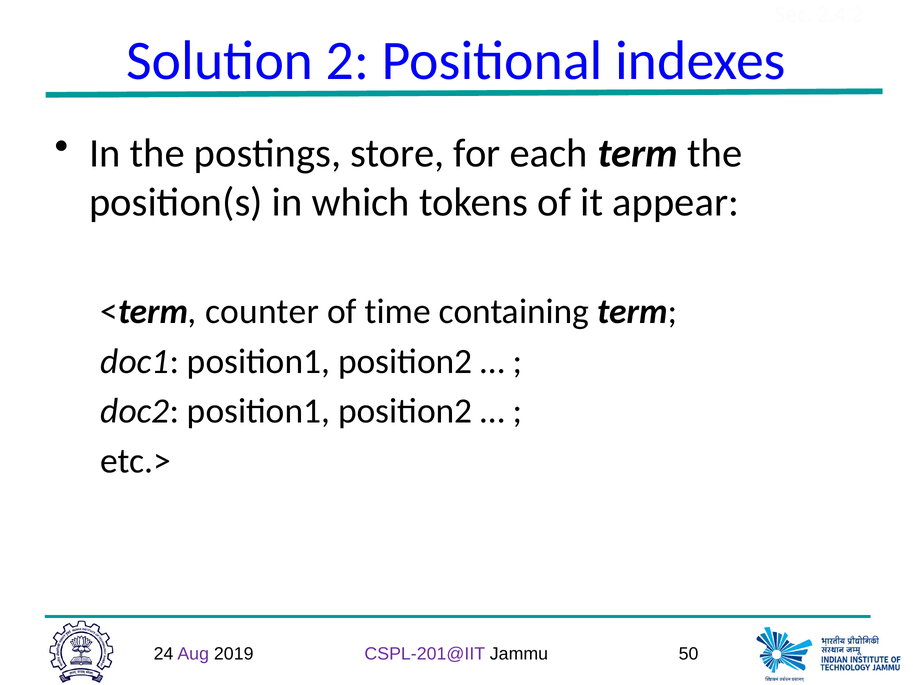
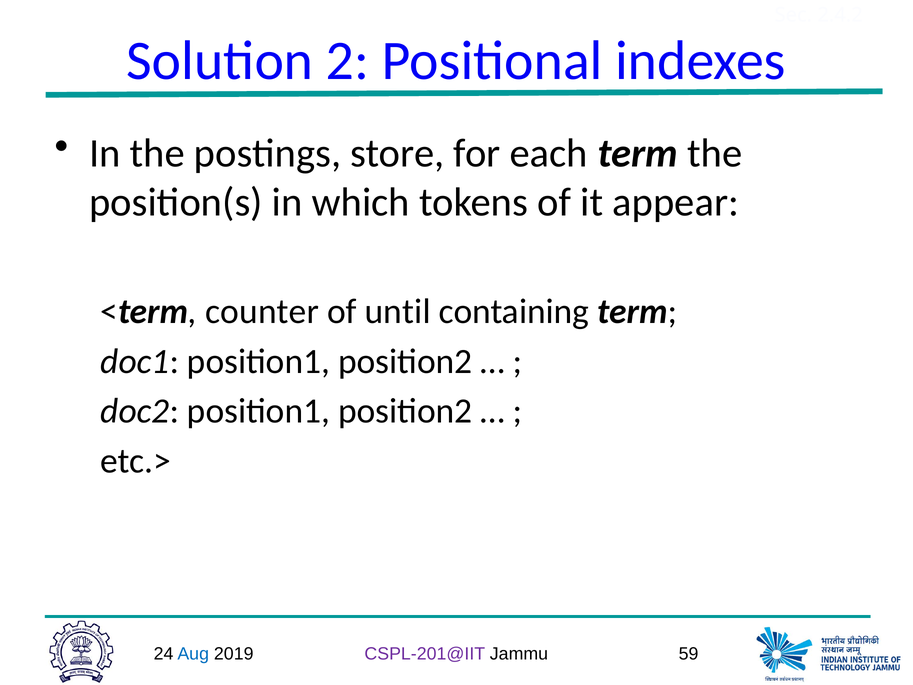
time: time -> until (398, 311)
Aug colour: purple -> blue (193, 654)
50: 50 -> 59 (689, 654)
